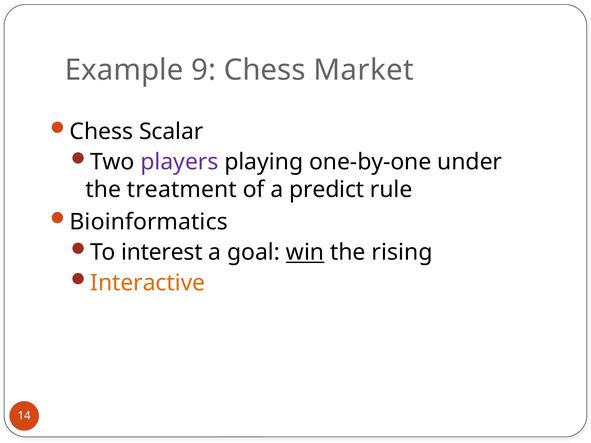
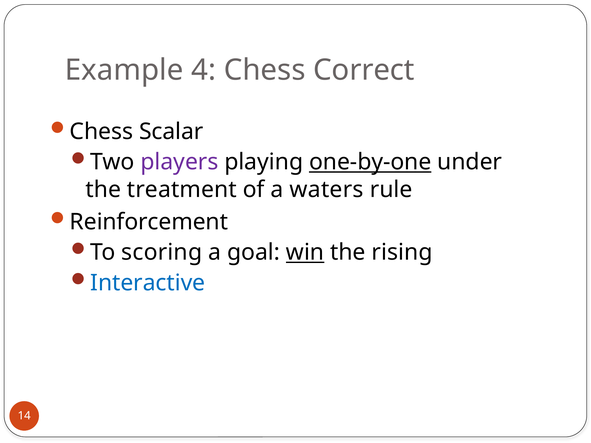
9: 9 -> 4 (204, 70)
Market: Market -> Correct (364, 70)
one-by-one underline: none -> present (370, 162)
predict: predict -> waters (327, 190)
Bioinformatics: Bioinformatics -> Reinforcement (149, 222)
interest: interest -> scoring (162, 253)
Interactive colour: orange -> blue (148, 283)
